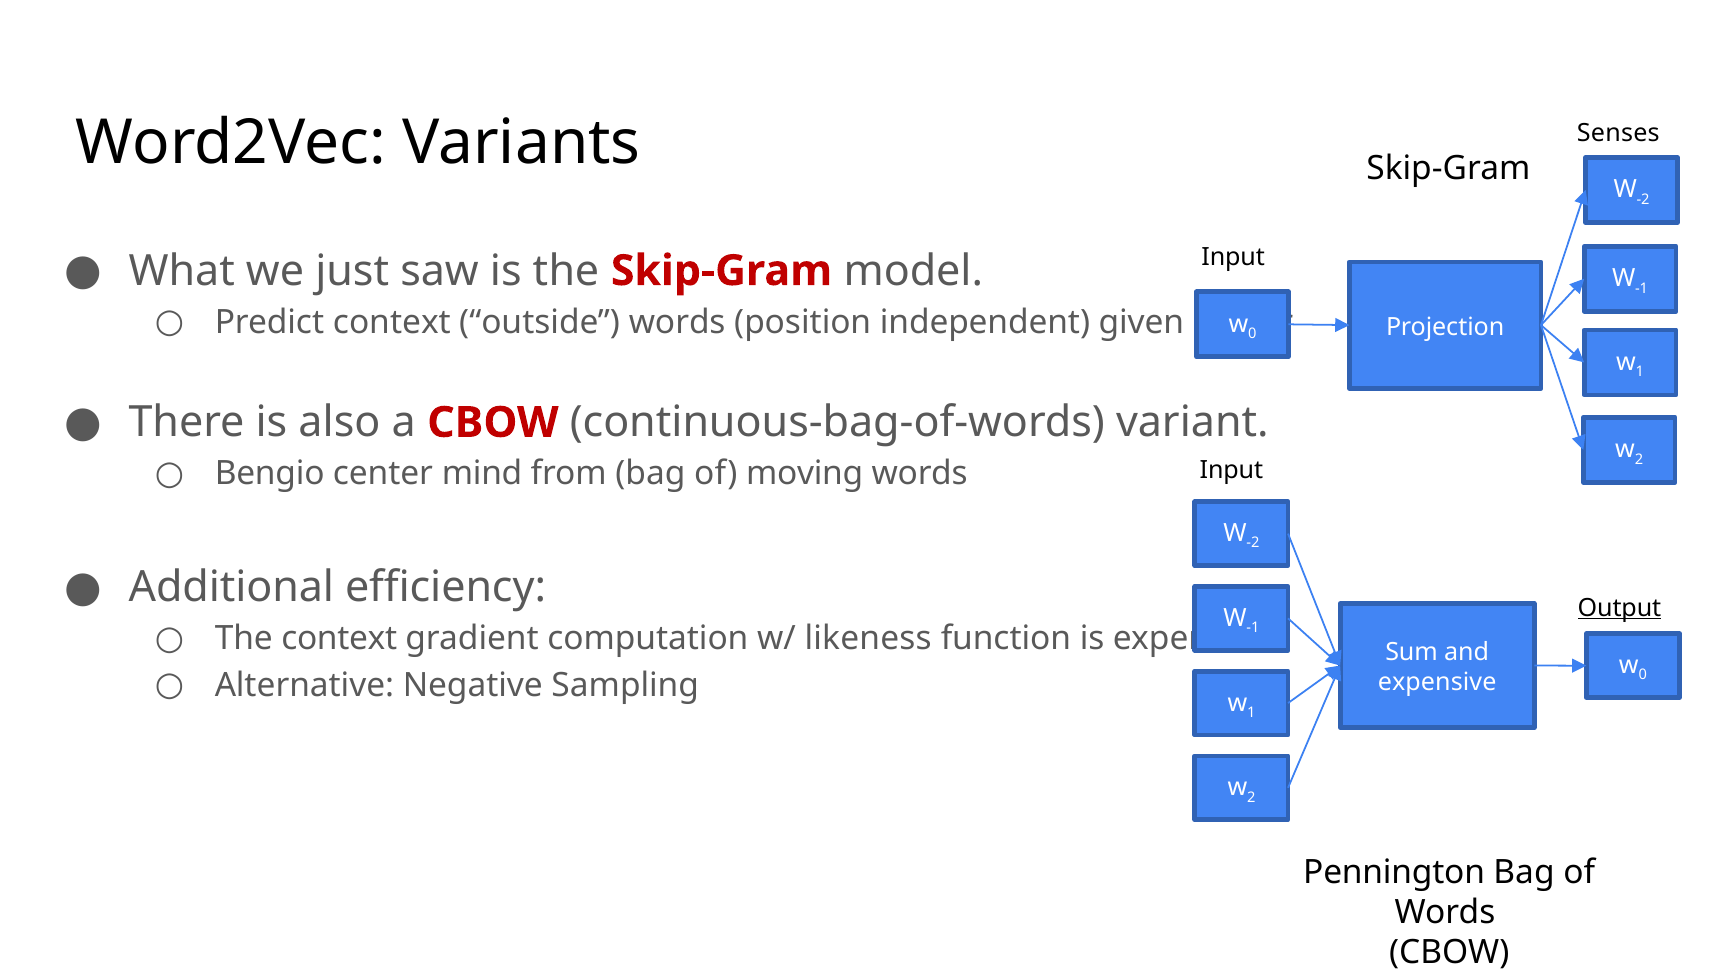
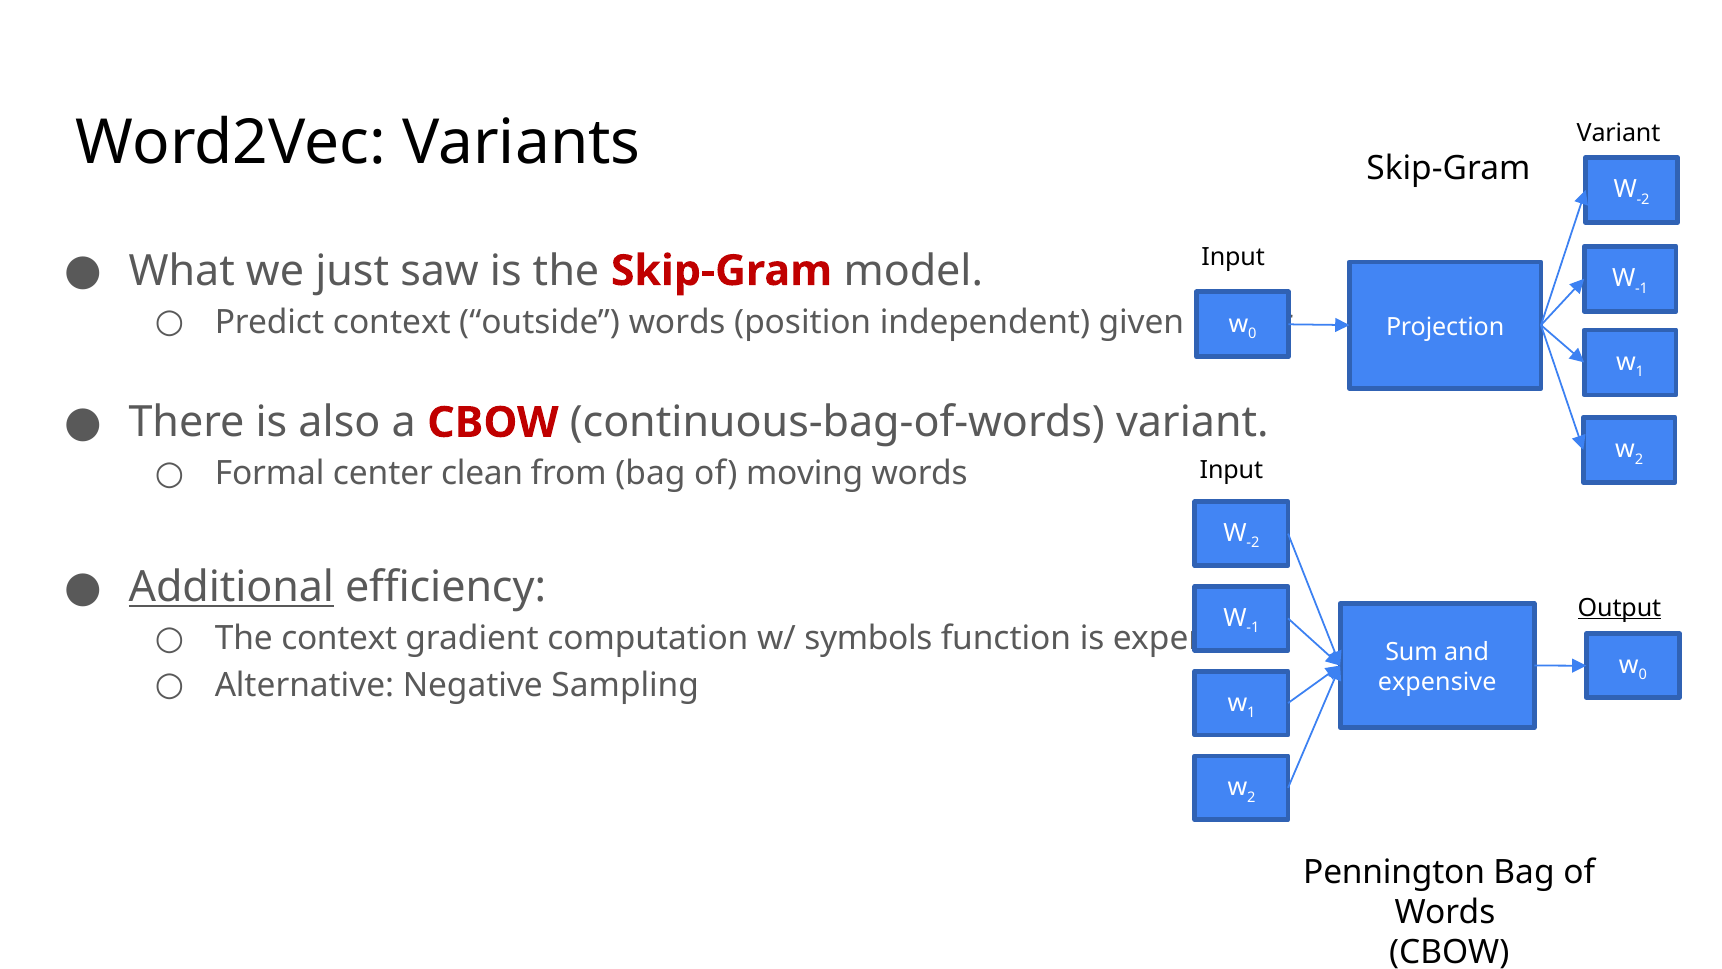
Senses: Senses -> Variant (1619, 133)
Bengio: Bengio -> Formal (270, 474)
mind: mind -> clean (482, 474)
Additional underline: none -> present (231, 587)
likeness: likeness -> symbols (868, 639)
